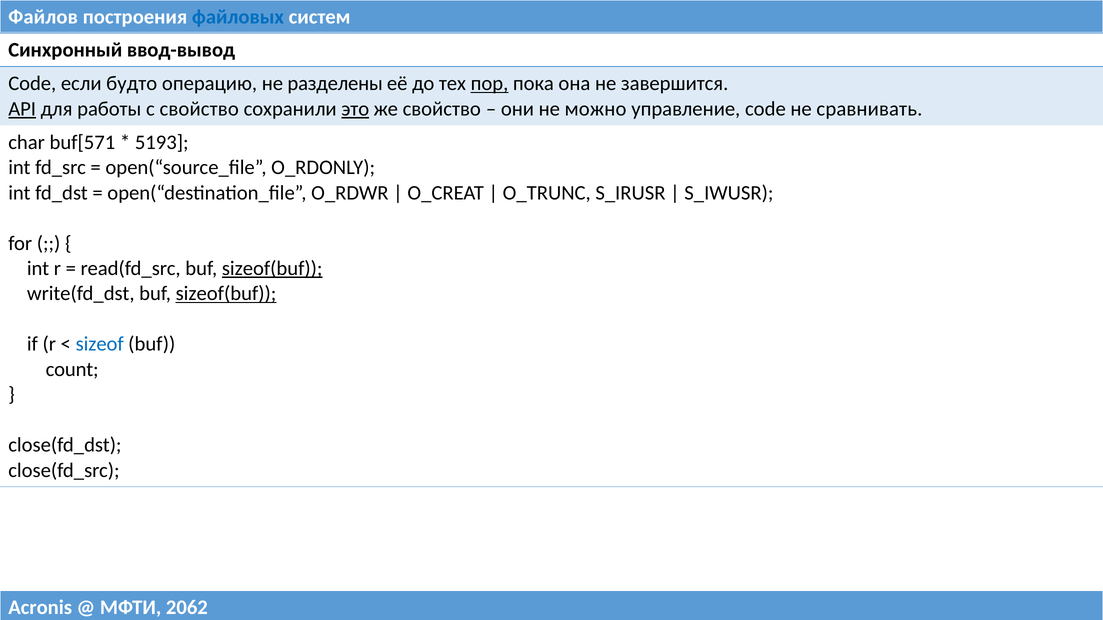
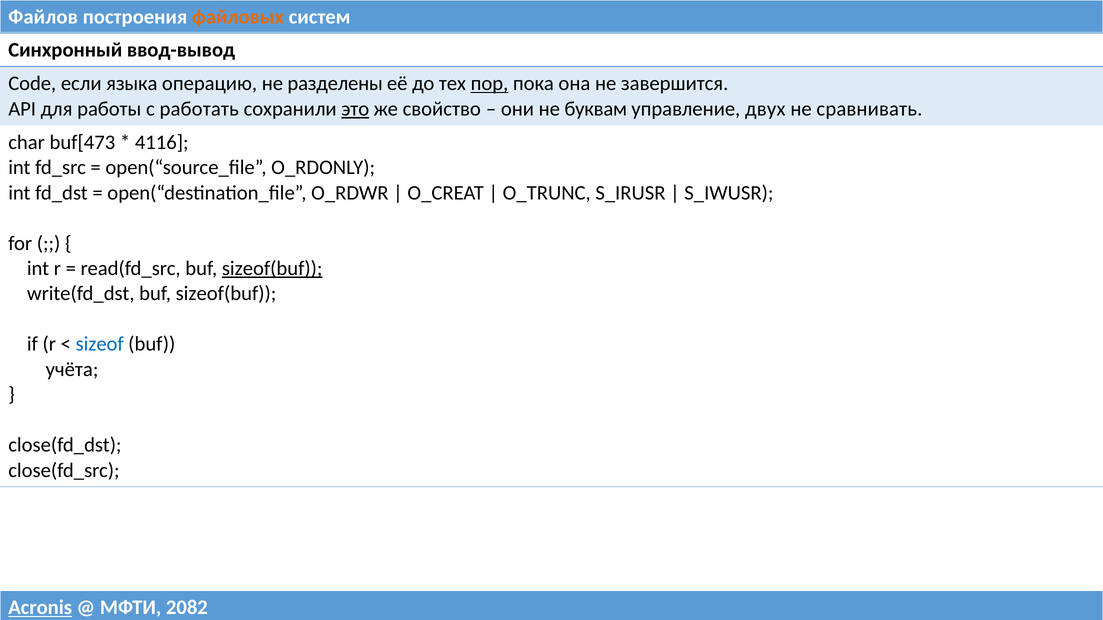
файловых colour: blue -> orange (238, 17)
будто: будто -> языка (132, 84)
API underline: present -> none (22, 109)
с свойство: свойство -> работать (199, 109)
можно: можно -> буквам (596, 109)
управление code: code -> двух (765, 109)
buf[571: buf[571 -> buf[473 (82, 142)
5193: 5193 -> 4116 (162, 142)
sizeof(buf underline: present -> none (226, 294)
count: count -> учёта (72, 370)
Acronis underline: none -> present (40, 608)
2062: 2062 -> 2082 (187, 608)
